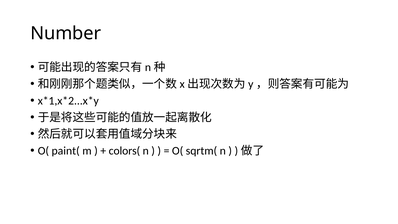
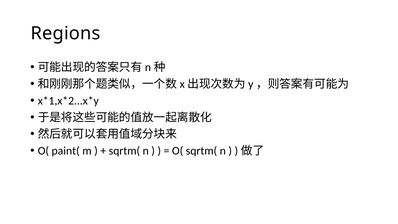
Number: Number -> Regions (66, 33)
colors(: colors( -> sqrtm( (124, 151)
